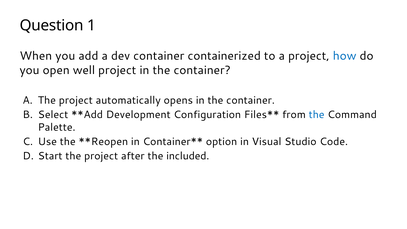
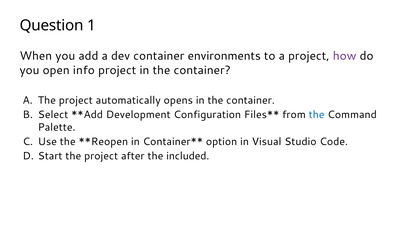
containerized: containerized -> environments (224, 56)
how colour: blue -> purple (345, 56)
well: well -> info (84, 70)
